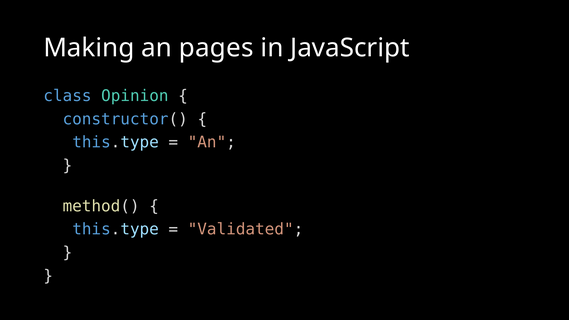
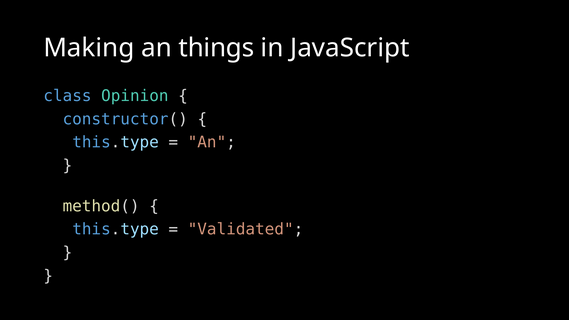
pages: pages -> things (216, 48)
